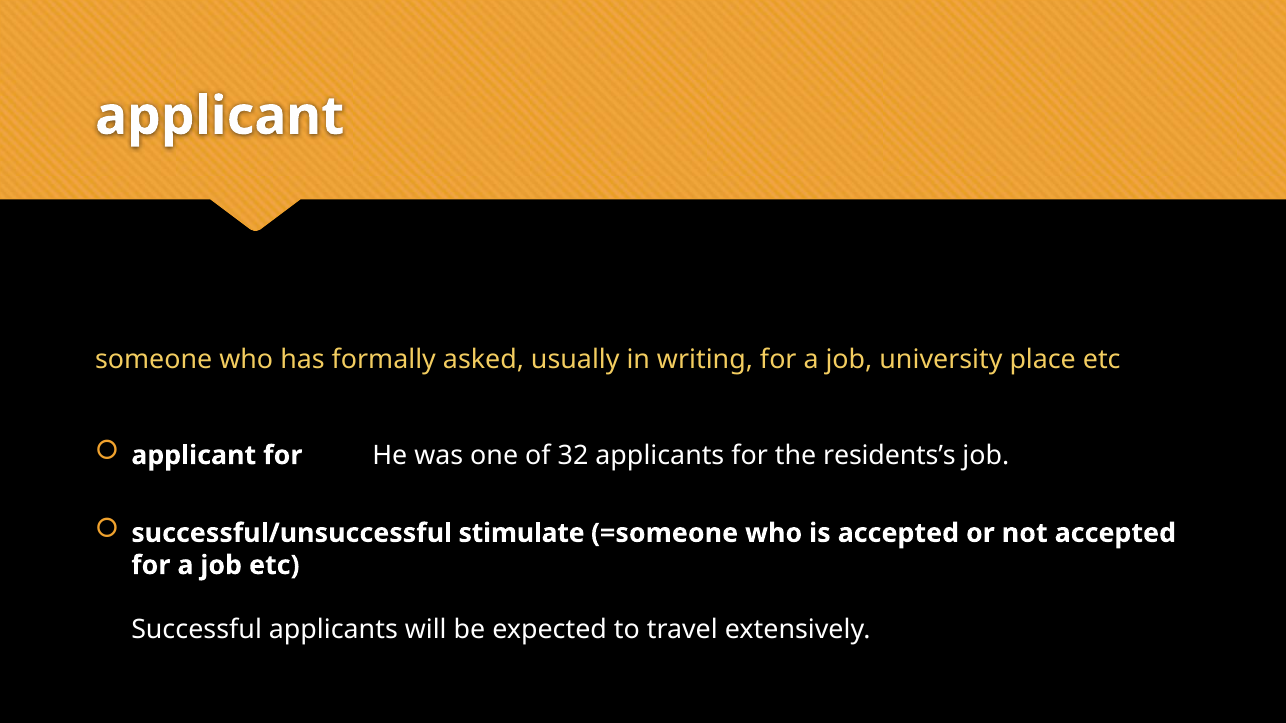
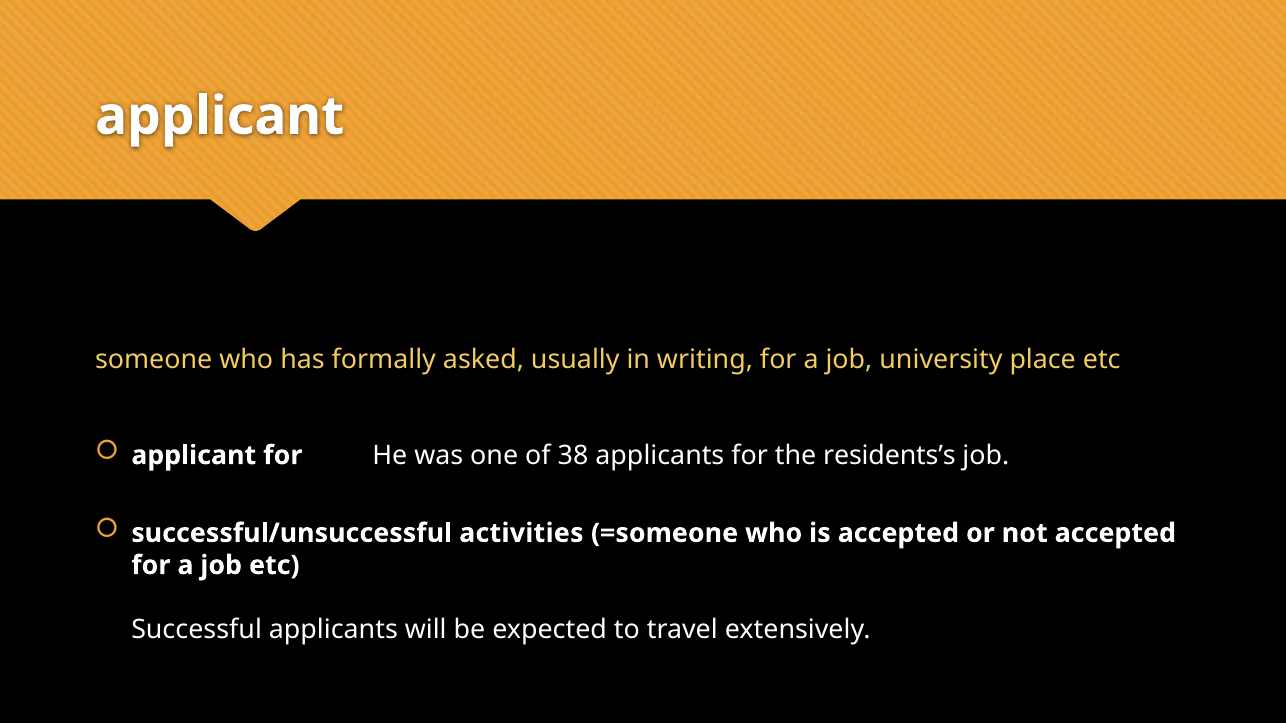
32: 32 -> 38 (573, 456)
stimulate: stimulate -> activities (521, 533)
